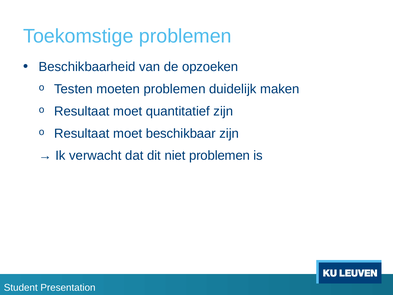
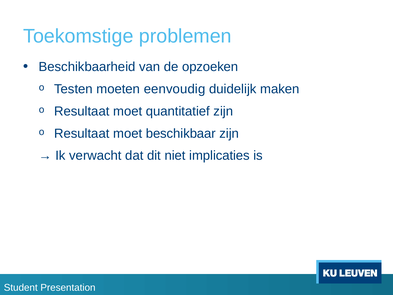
moeten problemen: problemen -> eenvoudig (175, 89)
niet problemen: problemen -> implicaties (219, 155)
